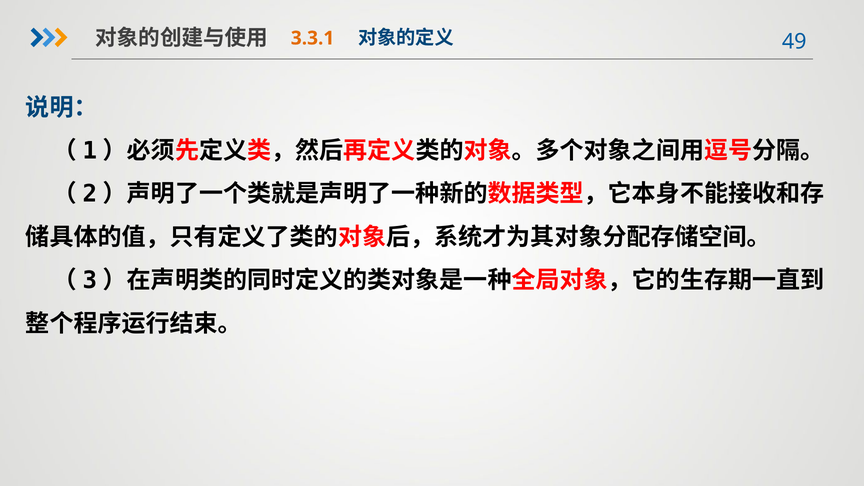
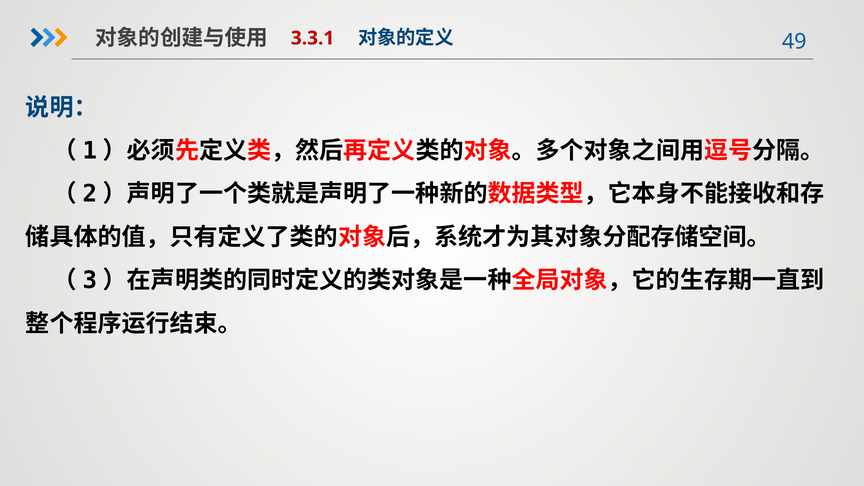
3.3.1 colour: orange -> red (313, 38)
